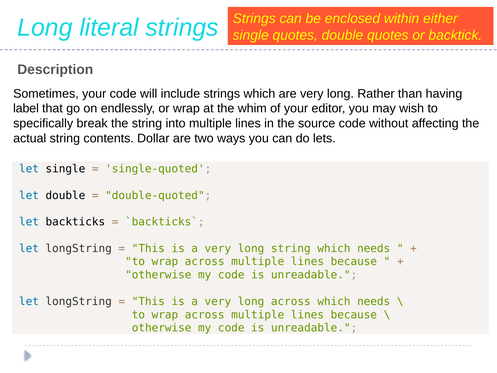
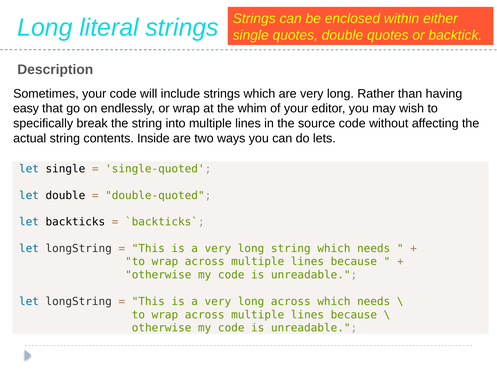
label: label -> easy (26, 108)
Dollar: Dollar -> Inside (153, 138)
